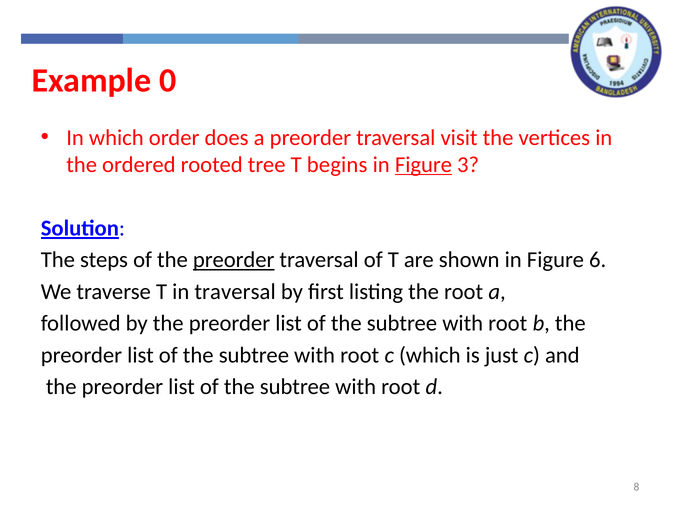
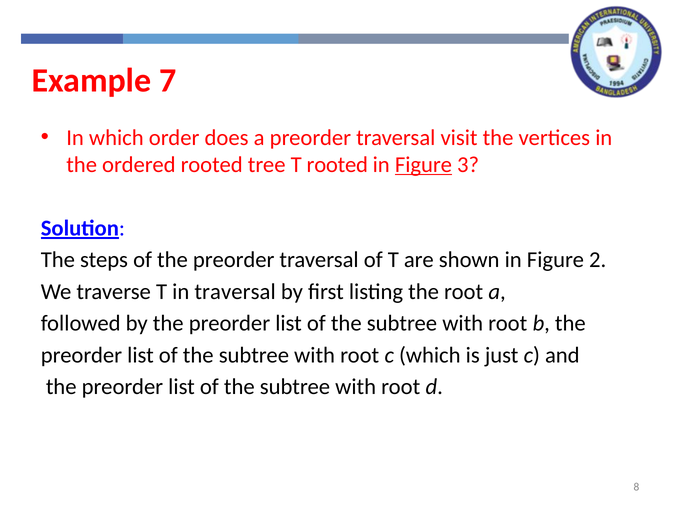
0: 0 -> 7 (168, 80)
T begins: begins -> rooted (337, 165)
preorder underline: present -> none (234, 260)
6: 6 -> 2 (598, 260)
